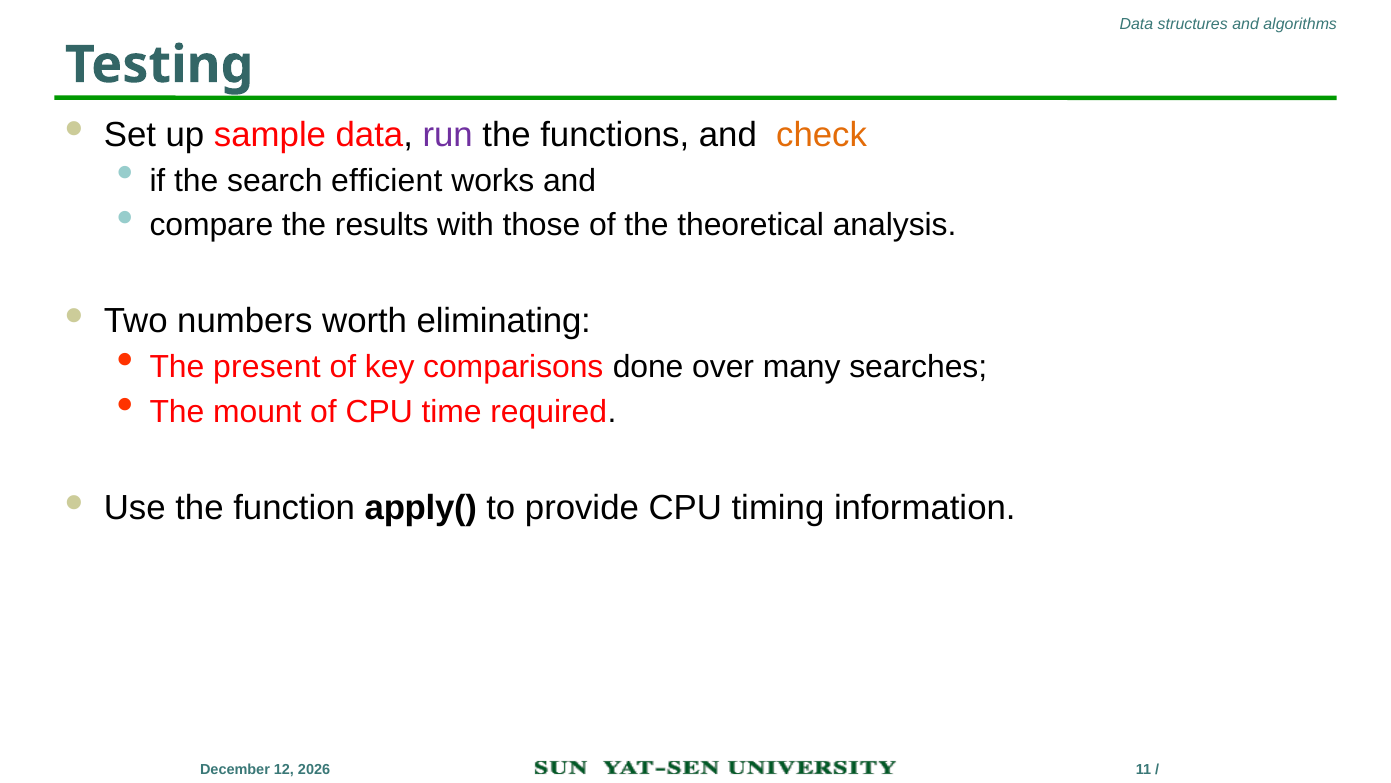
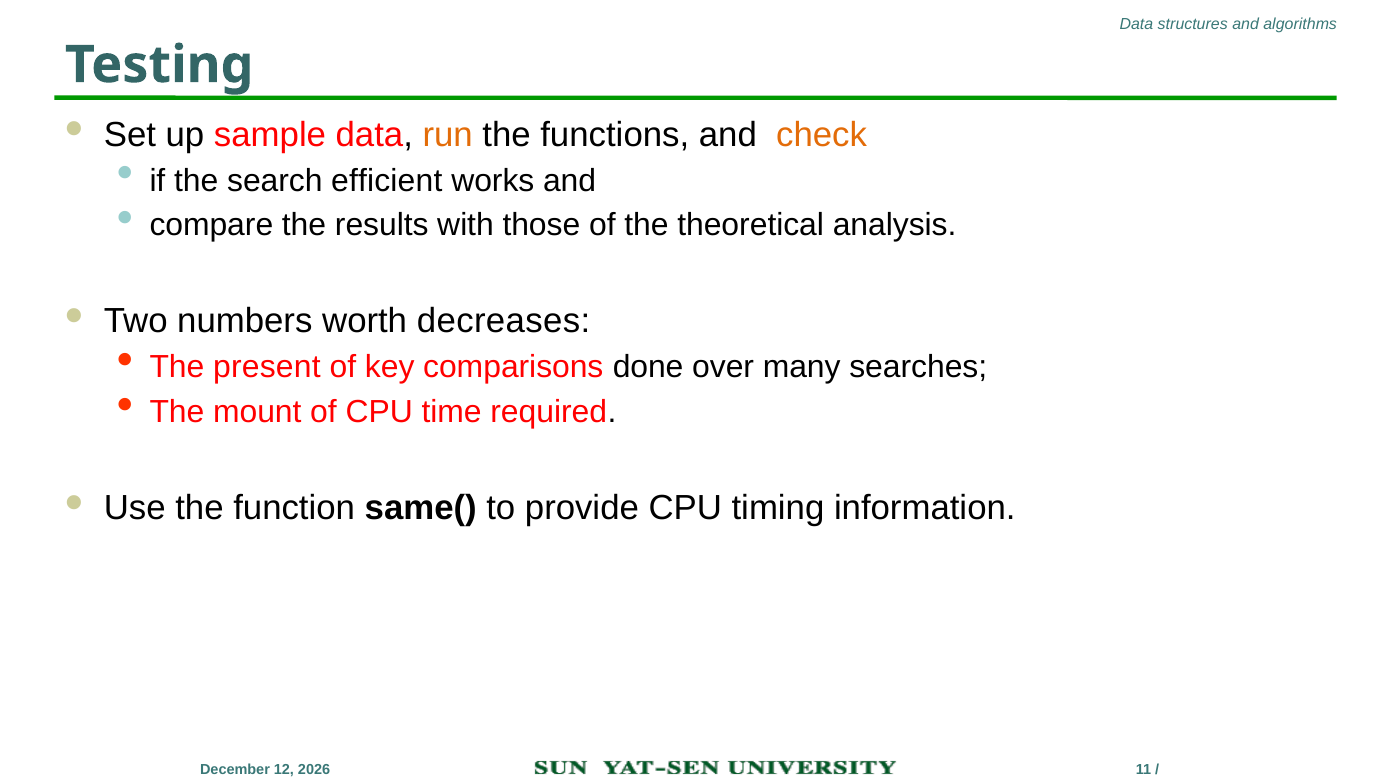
run colour: purple -> orange (448, 134)
eliminating: eliminating -> decreases (504, 321)
apply(: apply( -> same( (421, 508)
